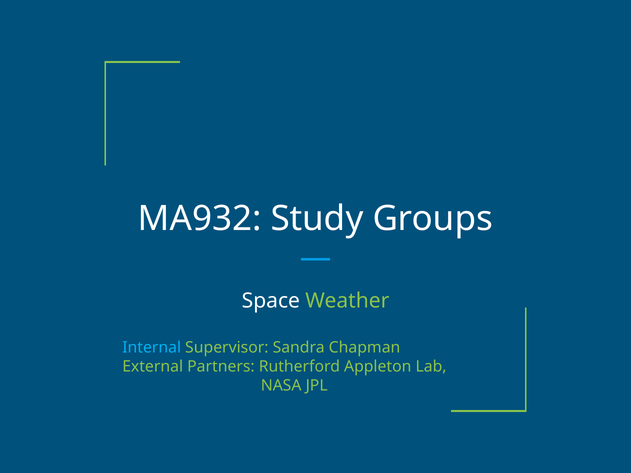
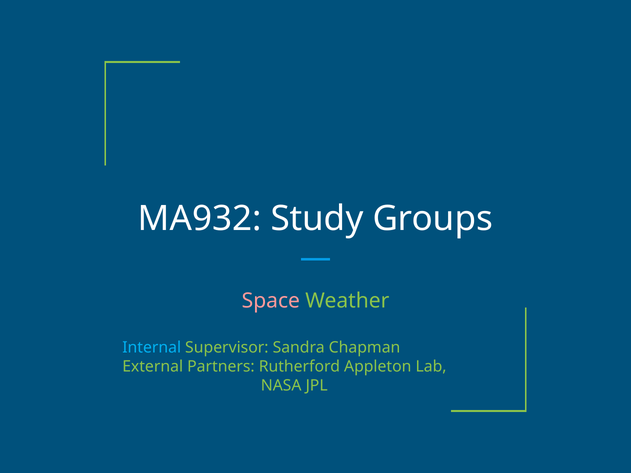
Space colour: white -> pink (271, 301)
